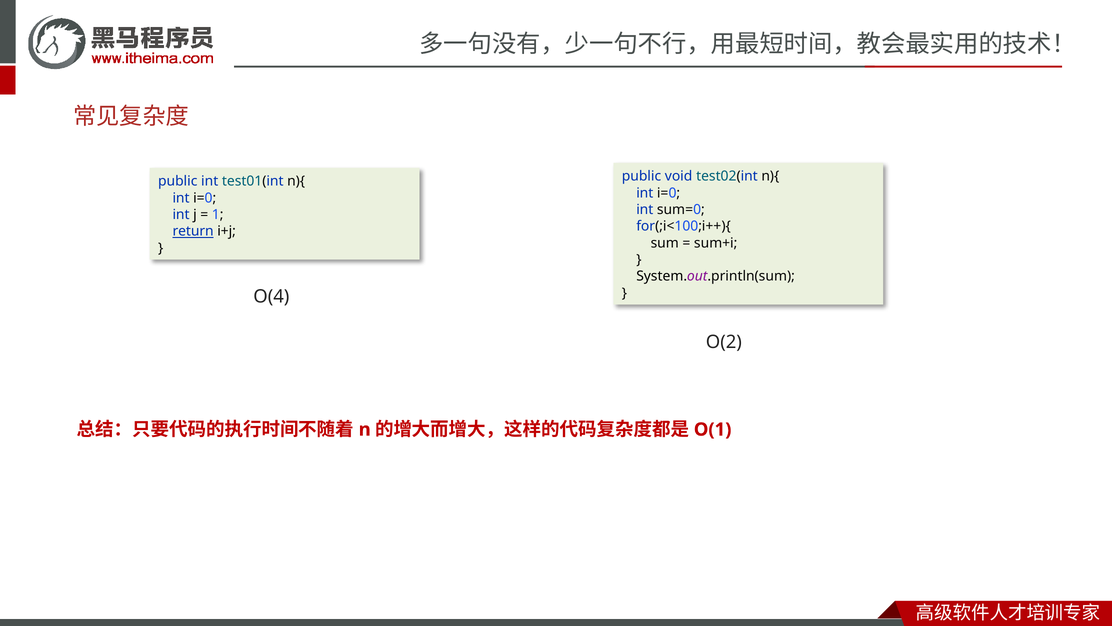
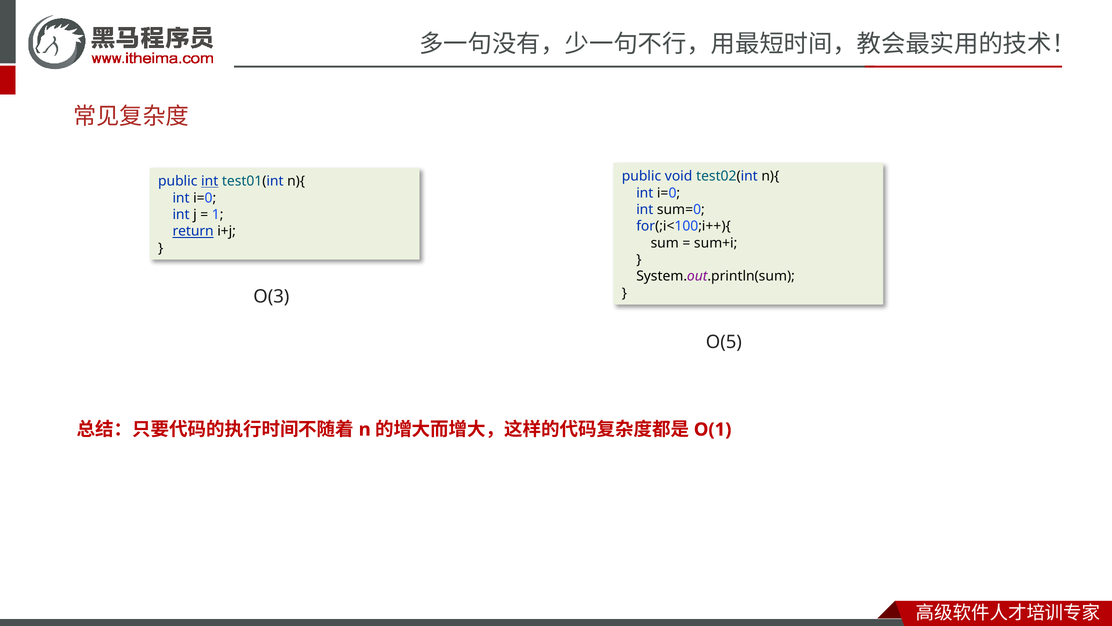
int underline: none -> present (210, 181)
O(4: O(4 -> O(3 (271, 296)
O(2: O(2 -> O(5 (724, 342)
